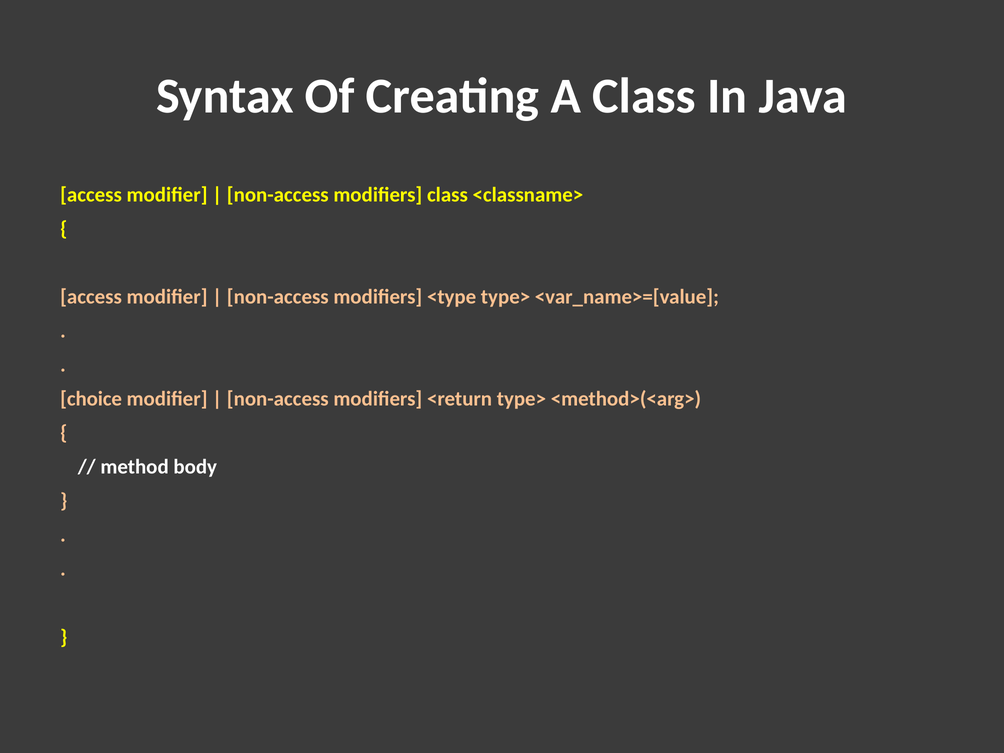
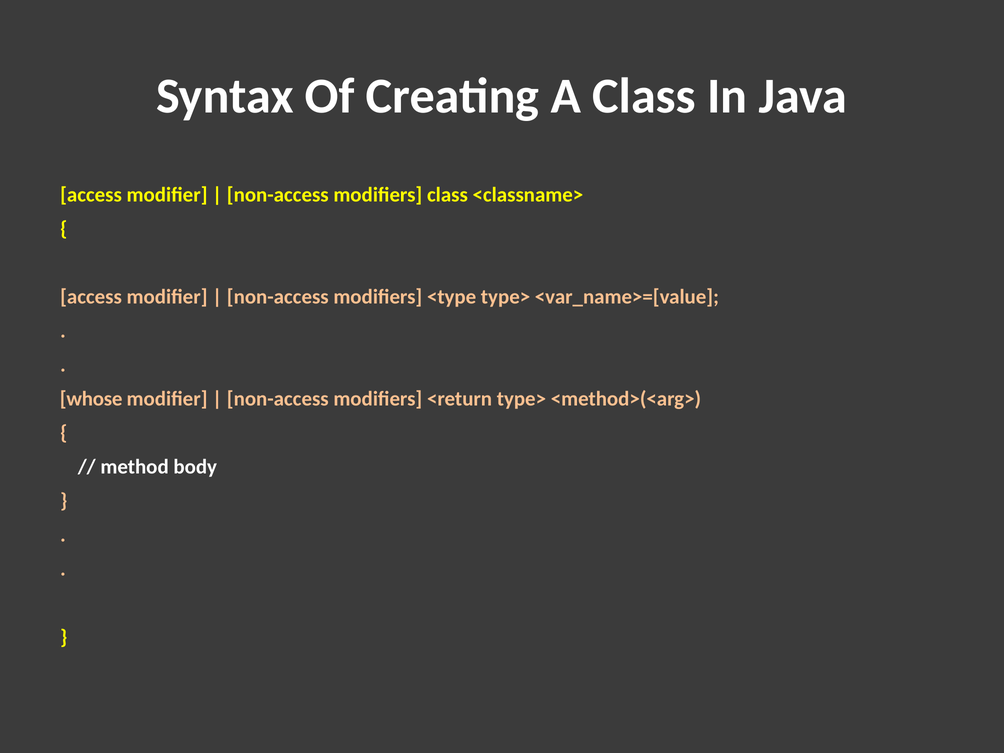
choice: choice -> whose (91, 399)
